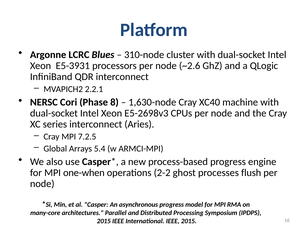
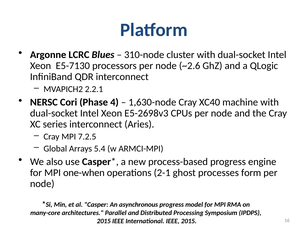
E5-3931: E5-3931 -> E5-7130 (73, 66)
8: 8 -> 4 (114, 102)
2-2: 2-2 -> 2-1 (162, 173)
flush: flush -> form (251, 173)
